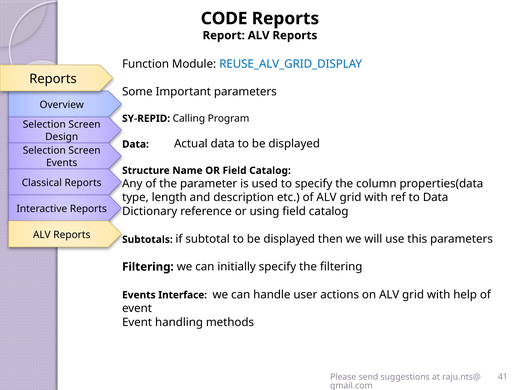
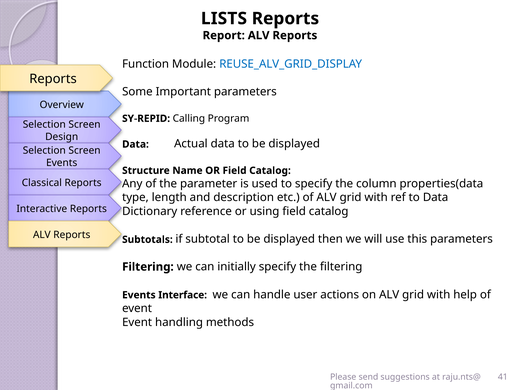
CODE: CODE -> LISTS (224, 19)
